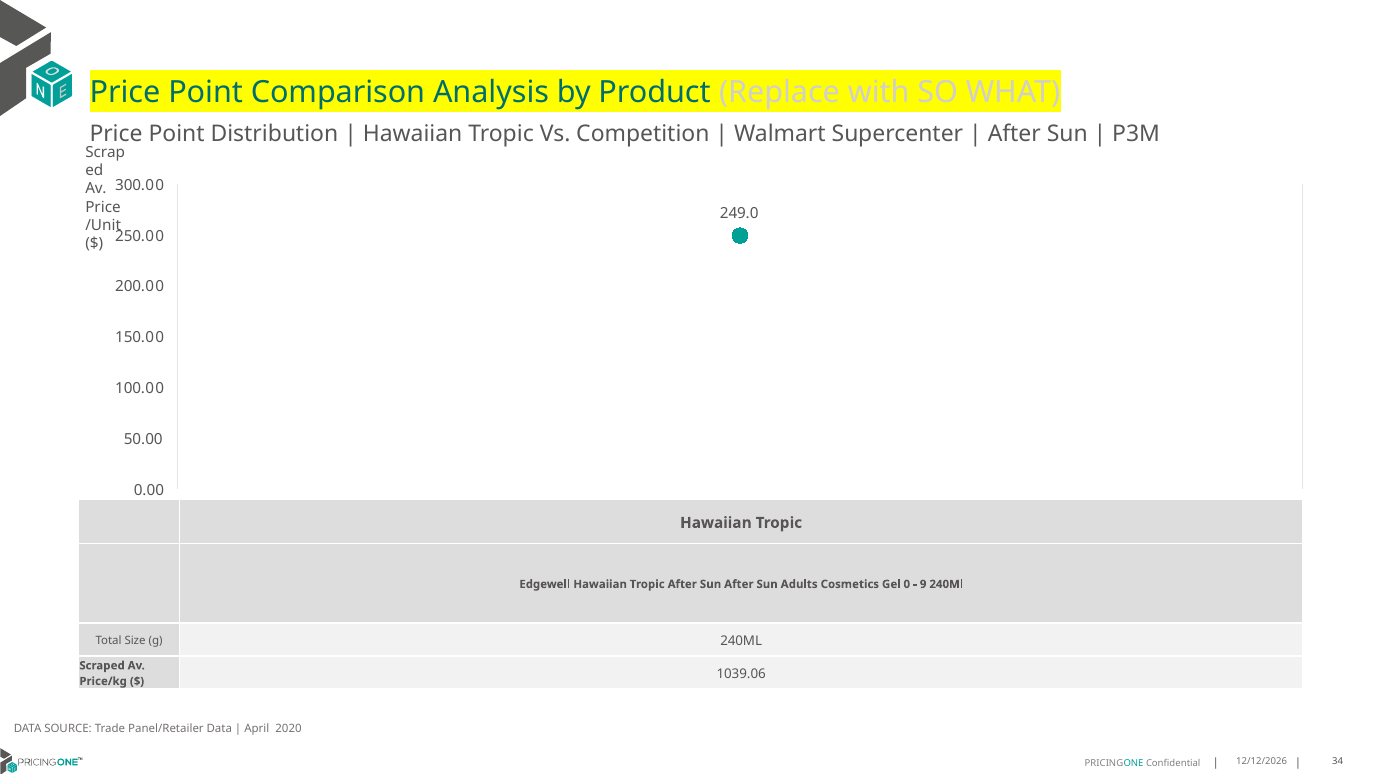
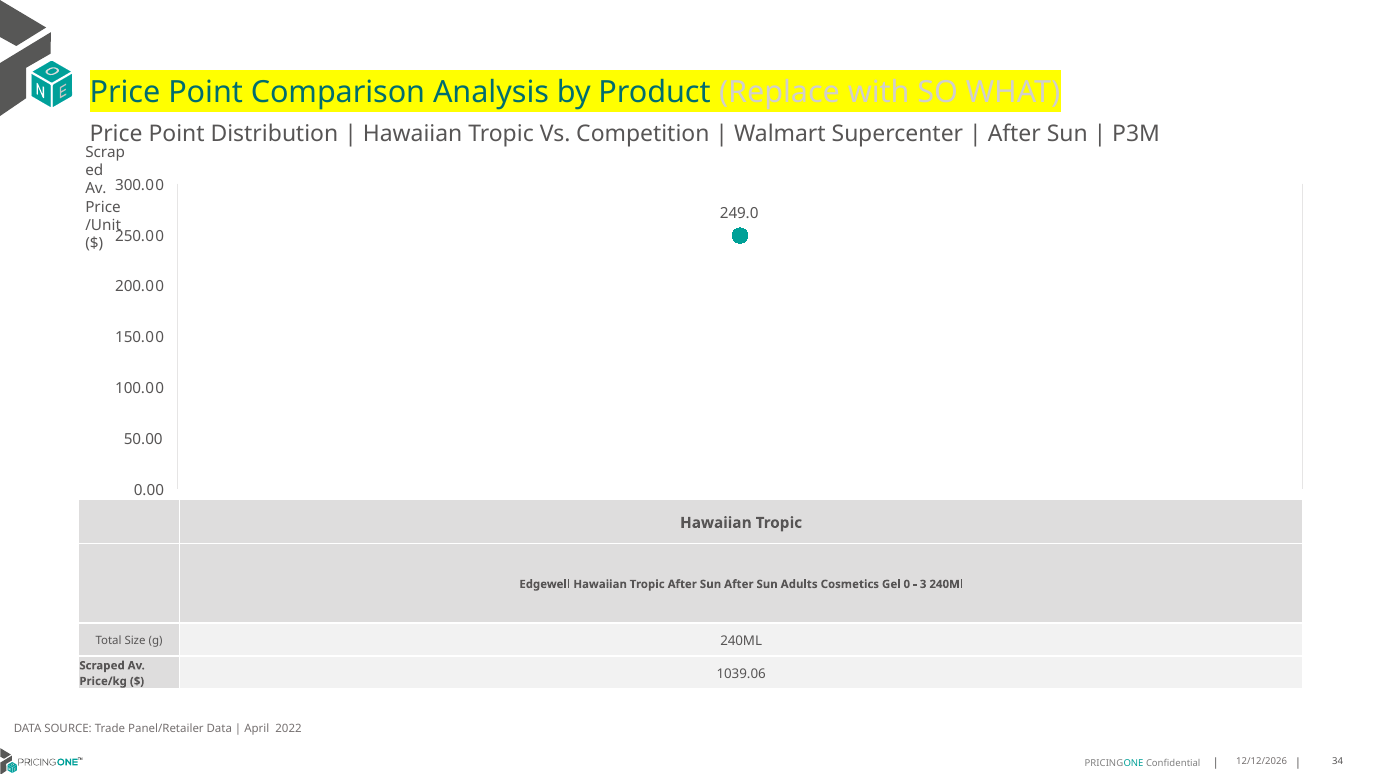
9: 9 -> 3 (923, 585)
2020: 2020 -> 2022 (289, 730)
